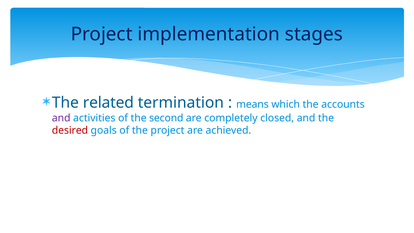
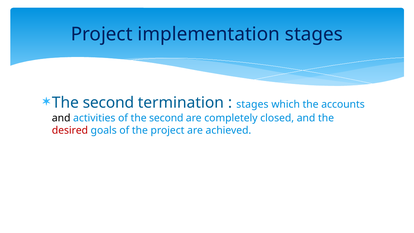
related: related -> second (108, 103)
means: means -> stages (252, 105)
and colour: purple -> black (61, 118)
